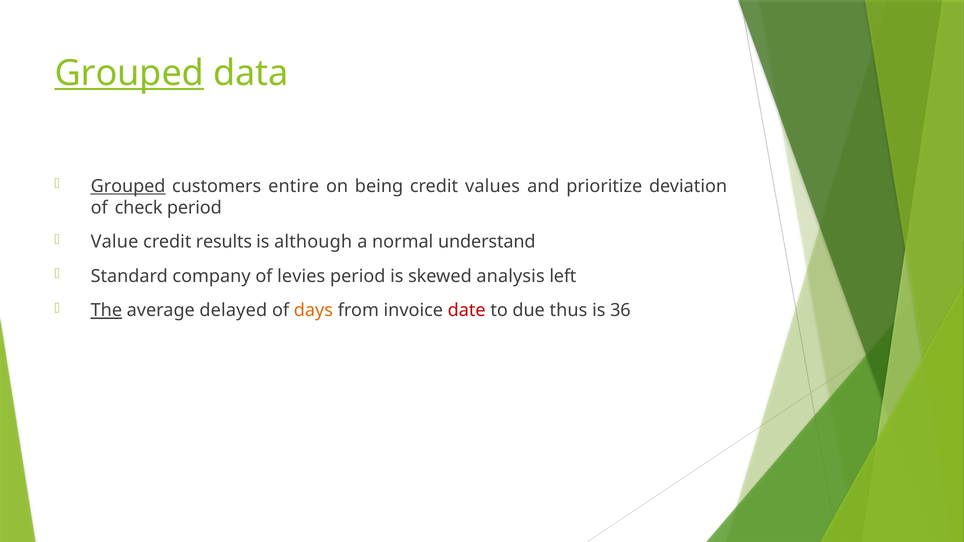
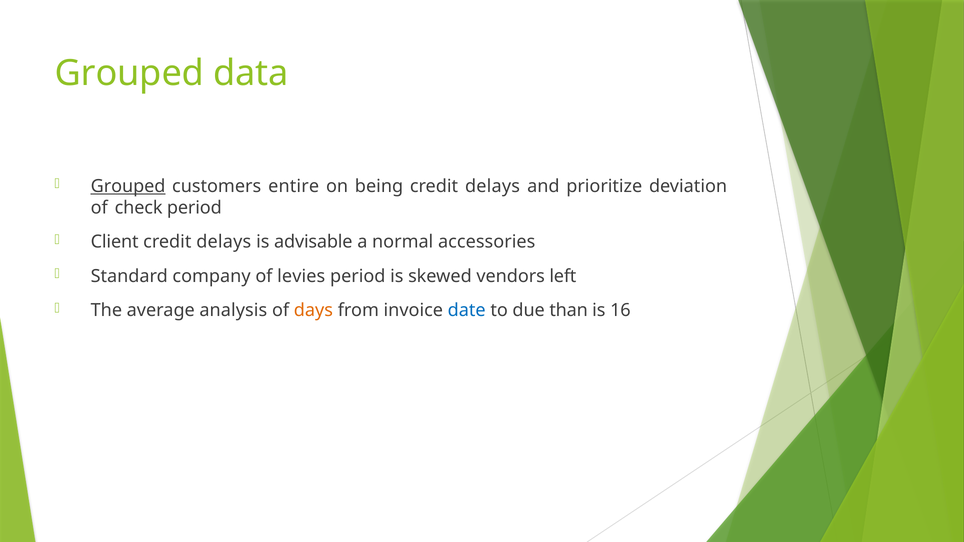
Grouped underline: present -> none (129, 73)
values: values -> delays (492, 186)
Value: Value -> Client (115, 242)
results: results -> delays (224, 242)
although: although -> advisable (313, 242)
understand: understand -> accessories (487, 242)
analysis: analysis -> vendors (511, 276)
The underline: present -> none (106, 311)
delayed: delayed -> analysis (233, 311)
date colour: red -> blue (467, 311)
thus: thus -> than (569, 311)
36: 36 -> 16 (620, 311)
